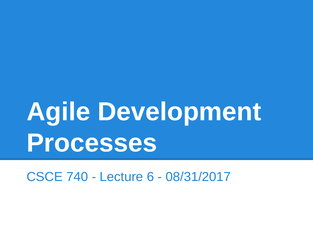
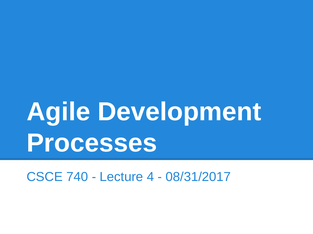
6: 6 -> 4 (150, 177)
